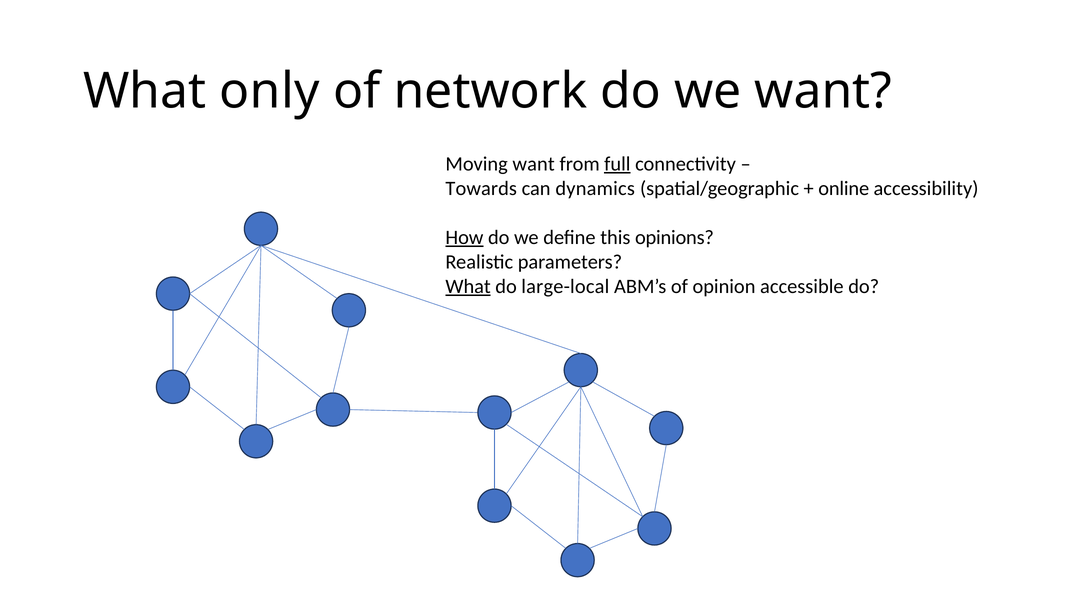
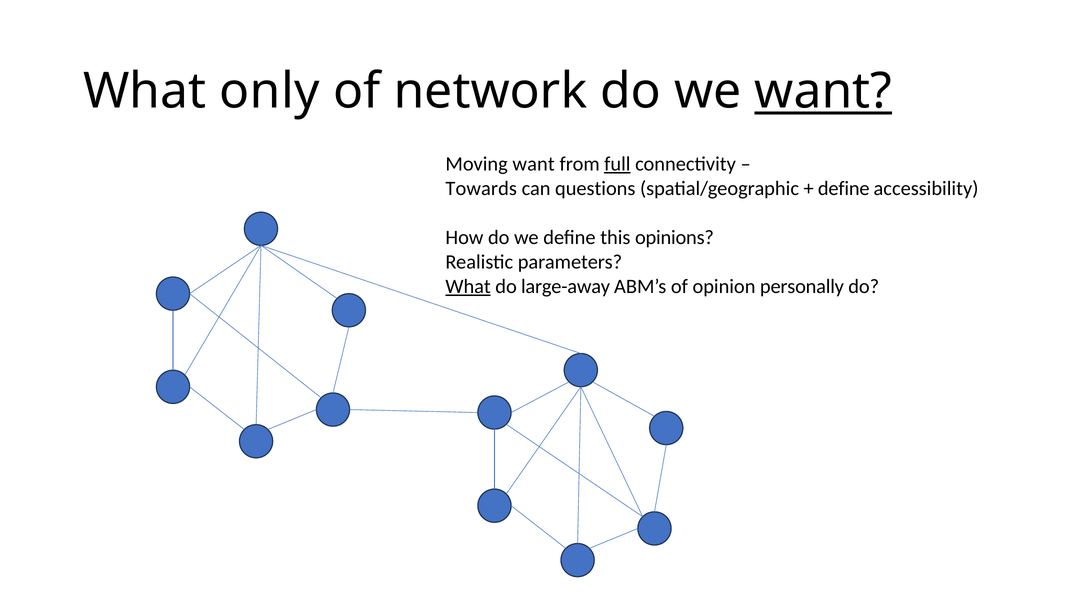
want underline: none -> present (823, 91)
dynamics: dynamics -> questions (595, 189)
online: online -> define (844, 189)
How underline: present -> none (464, 238)
large-local: large-local -> large-away (566, 287)
accessible: accessible -> personally (802, 287)
